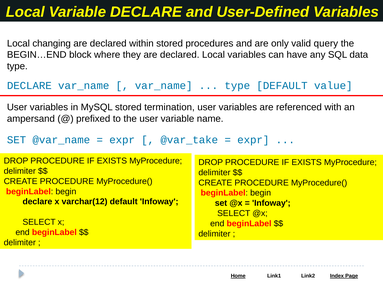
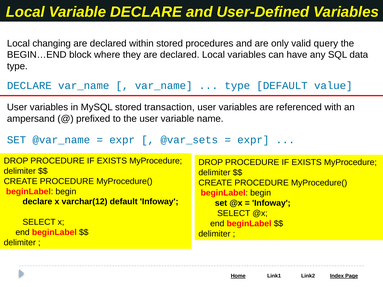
termination: termination -> transaction (169, 107)
@var_take: @var_take -> @var_sets (189, 140)
